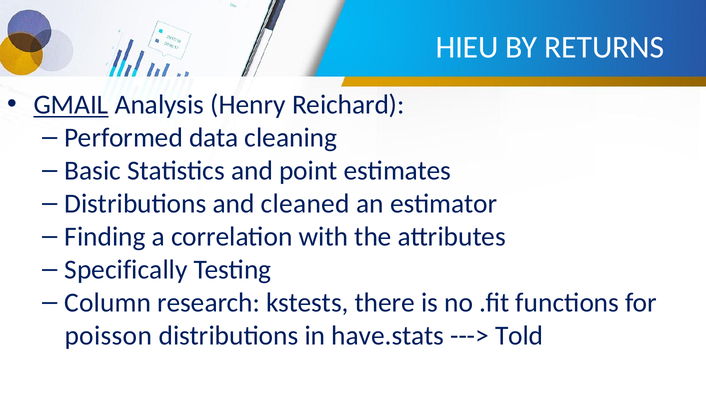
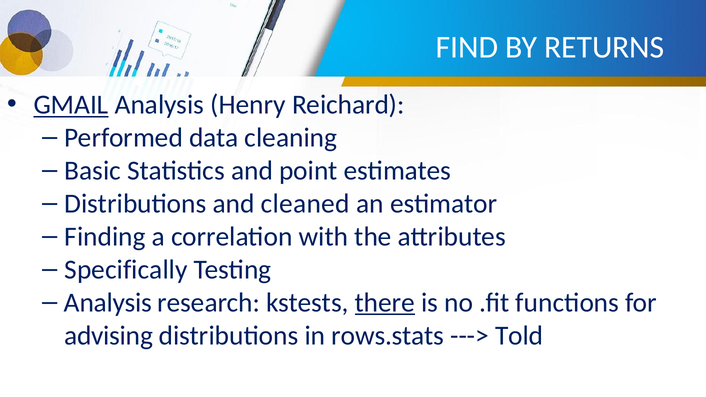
HIEU: HIEU -> FIND (467, 47)
Column: Column -> Analysis (108, 303)
there underline: none -> present (385, 303)
poisson: poisson -> advising (109, 336)
have.stats: have.stats -> rows.stats (388, 336)
